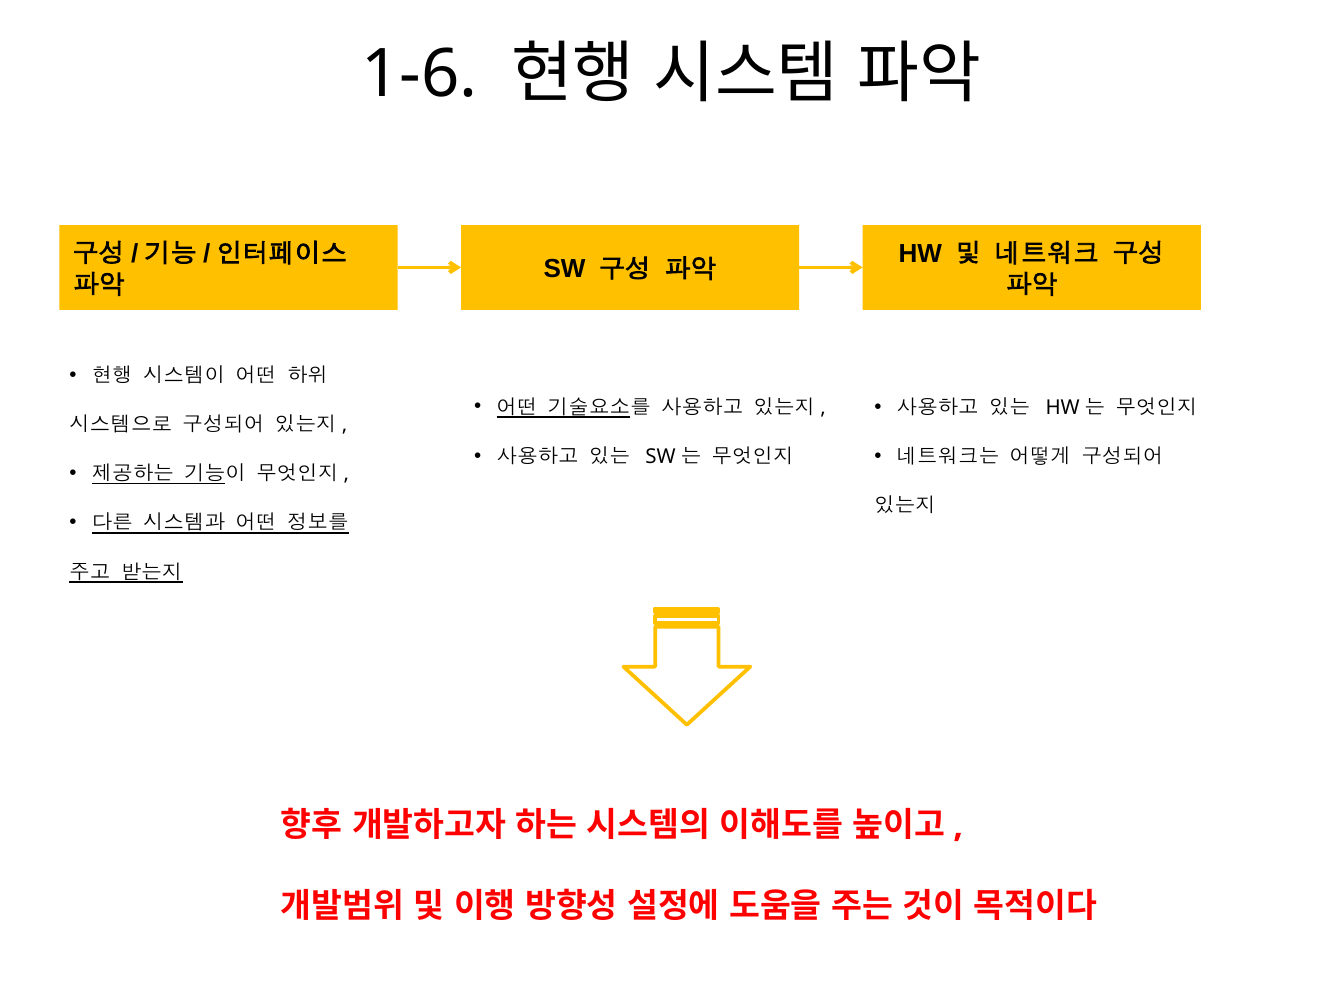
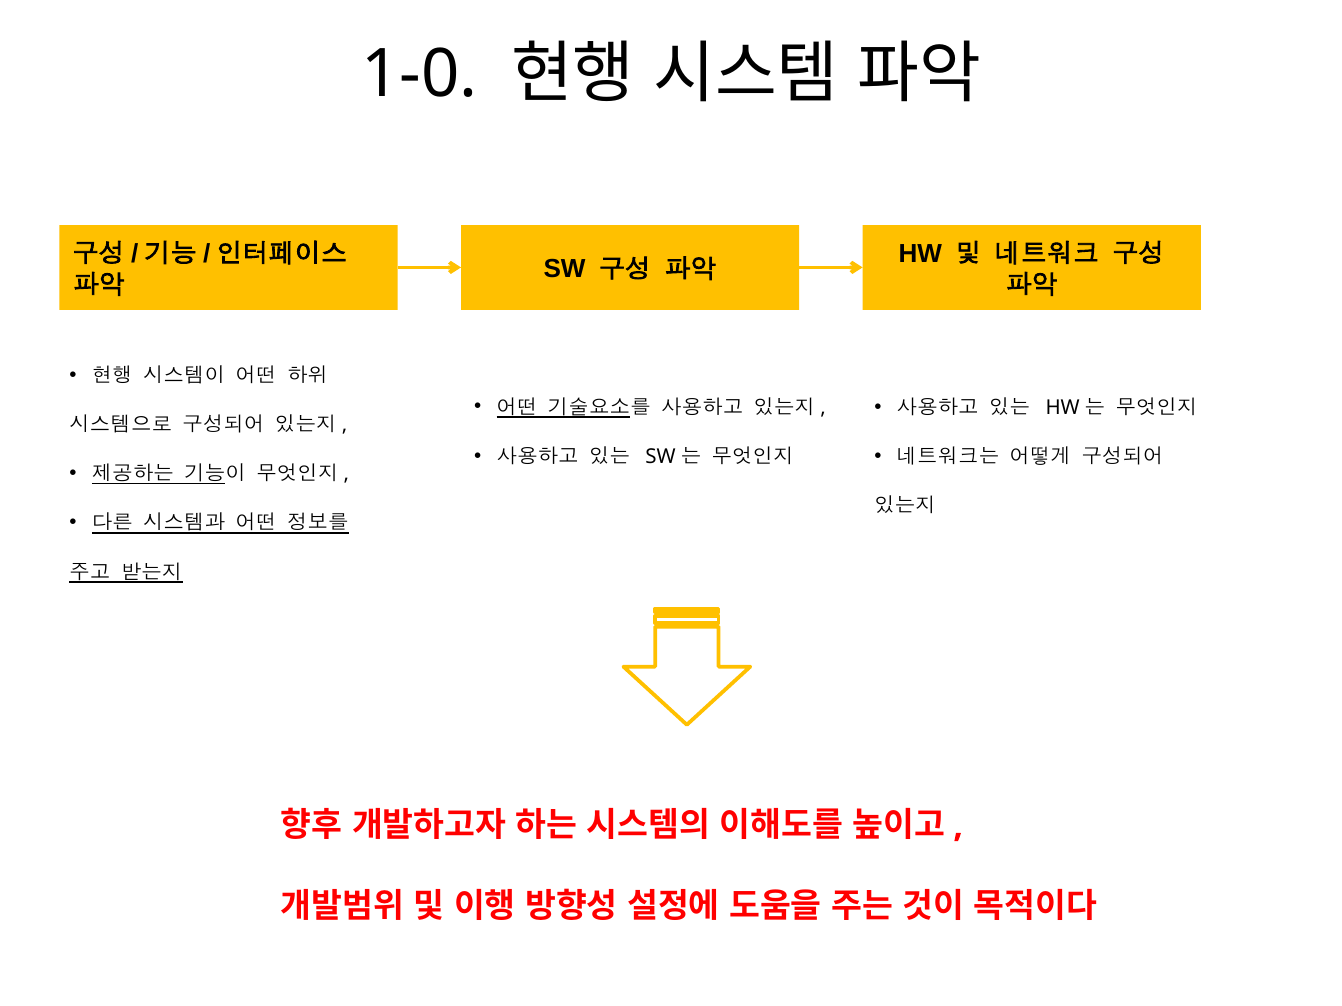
1-6: 1-6 -> 1-0 (419, 75)
